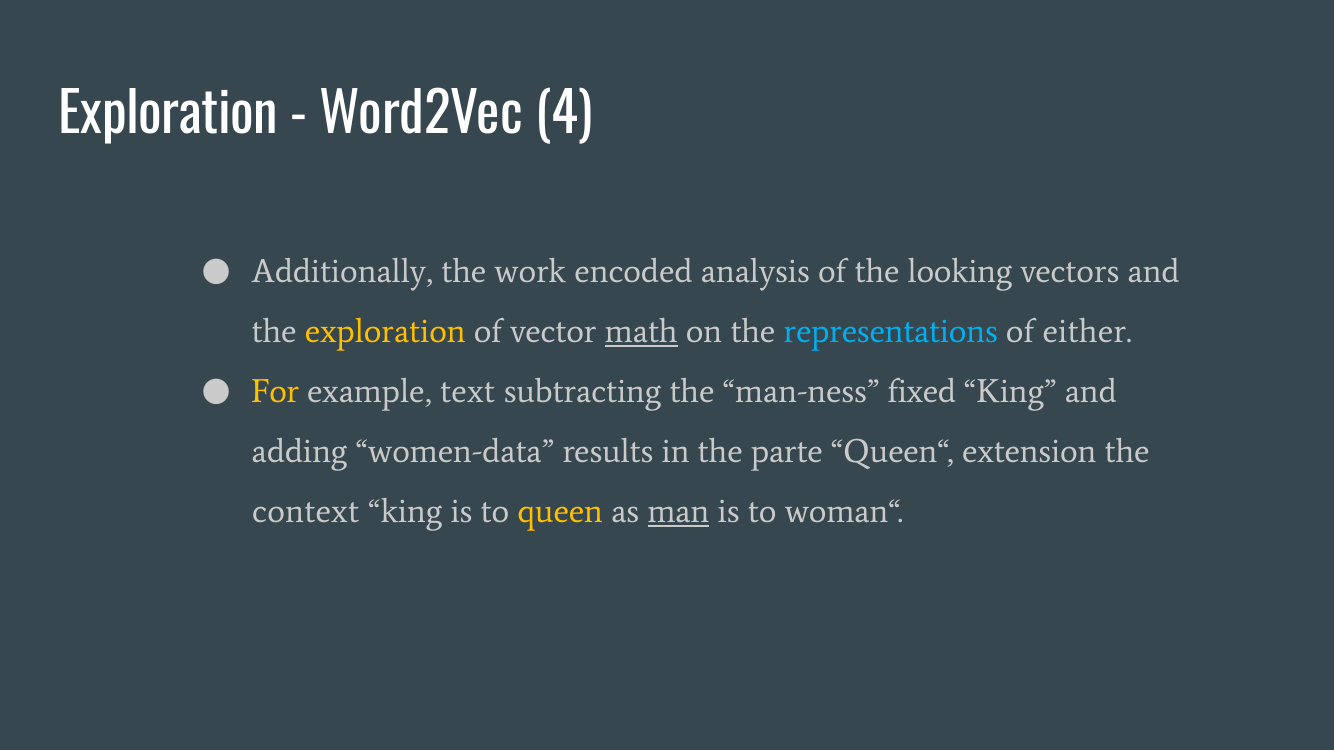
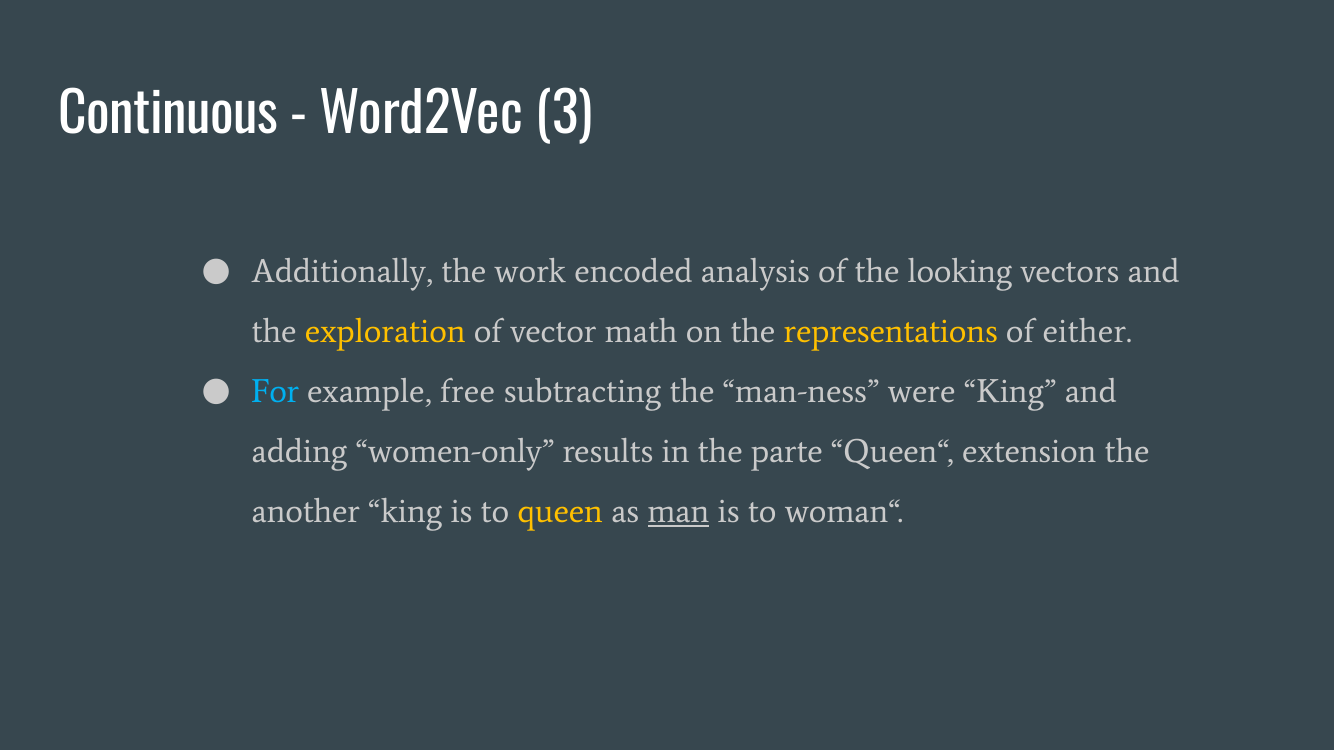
Exploration: Exploration -> Continuous (168, 115)
4: 4 -> 3 (564, 115)
math underline: present -> none (641, 332)
representations colour: light blue -> yellow (891, 332)
For colour: yellow -> light blue (275, 392)
text: text -> free (467, 392)
fixed: fixed -> were (922, 392)
women-data: women-data -> women-only (455, 452)
context: context -> another (306, 512)
